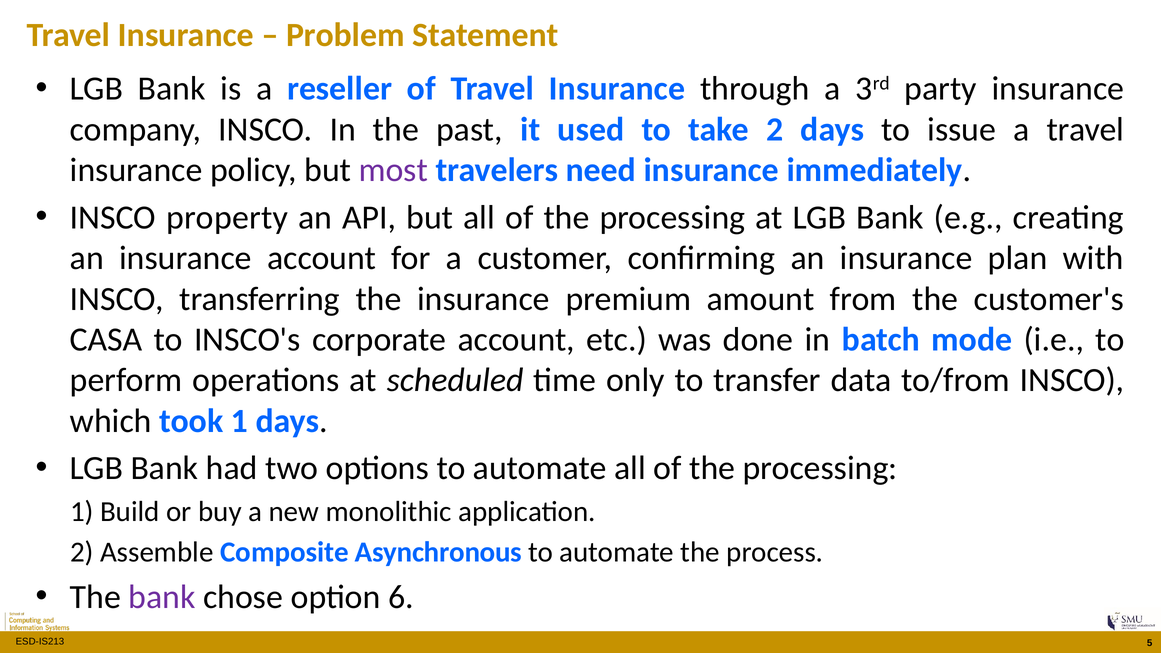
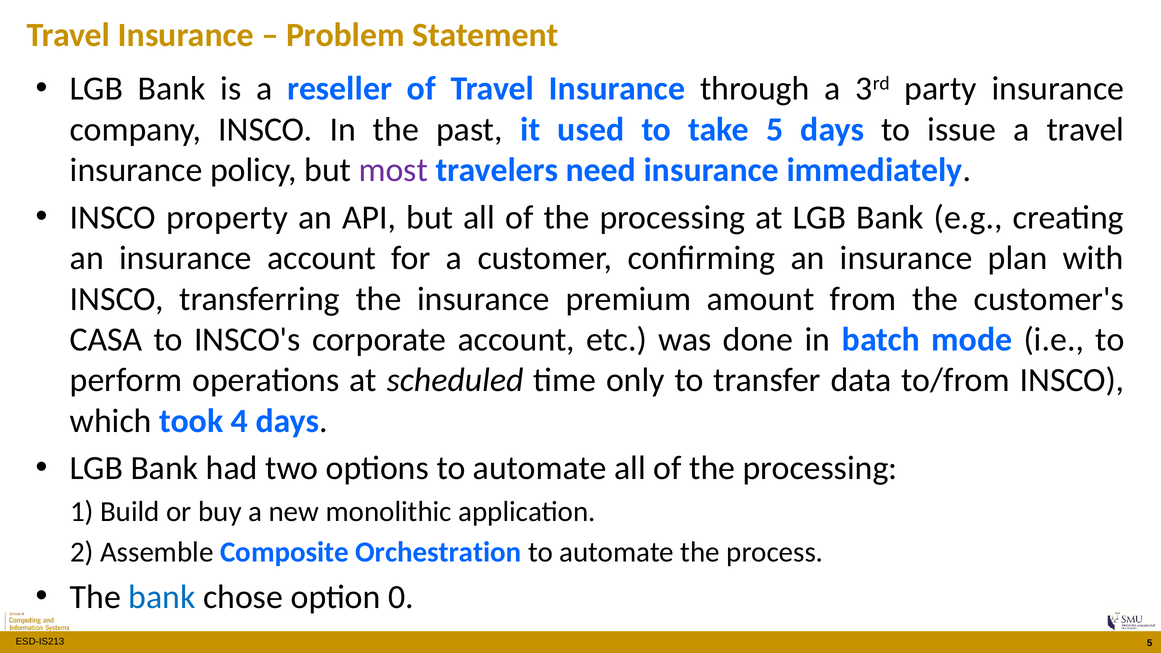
take 2: 2 -> 5 (775, 129)
took 1: 1 -> 4 (239, 421)
Asynchronous: Asynchronous -> Orchestration (438, 552)
bank colour: purple -> blue (162, 597)
6: 6 -> 0 (401, 597)
